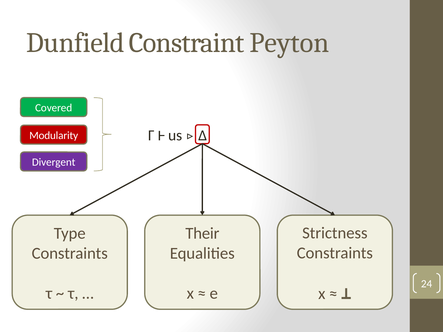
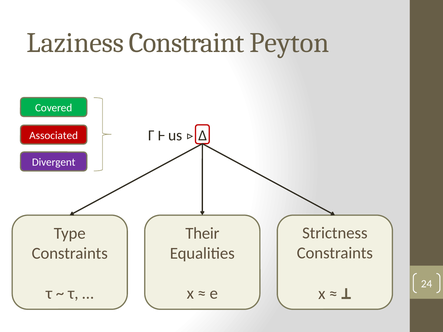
Dunfield: Dunfield -> Laziness (75, 43)
Modularity: Modularity -> Associated (54, 135)
